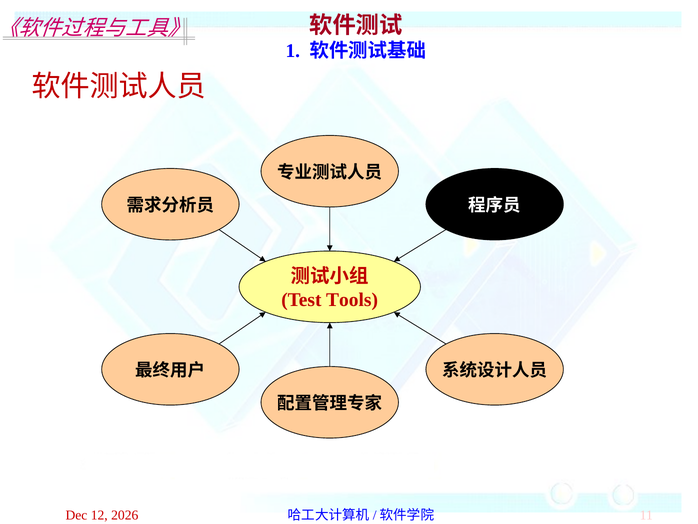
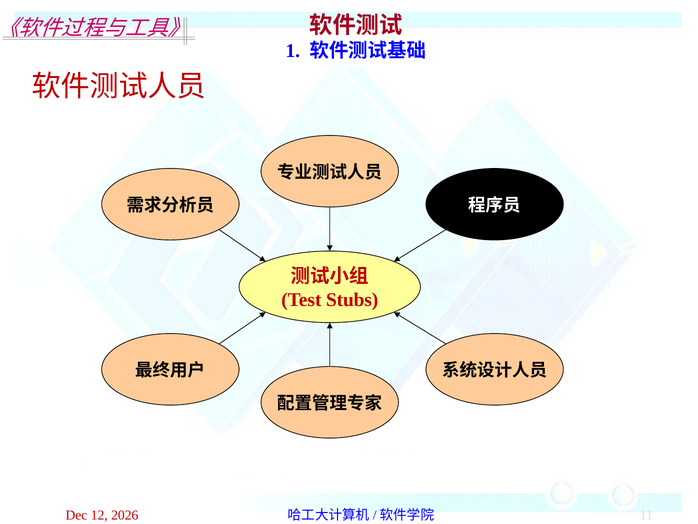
Tools: Tools -> Stubs (352, 300)
